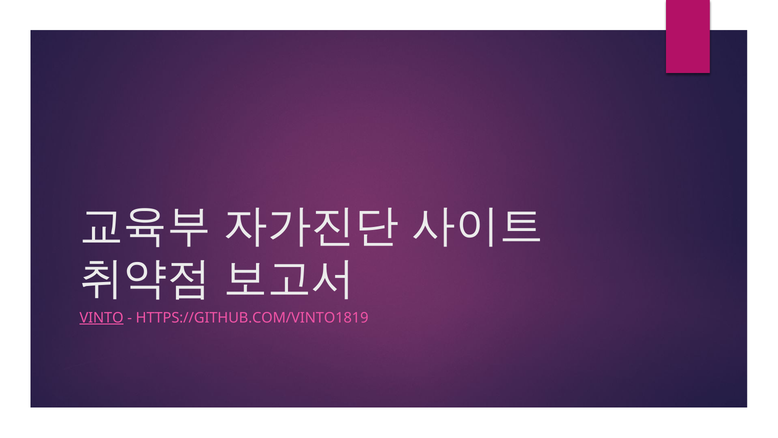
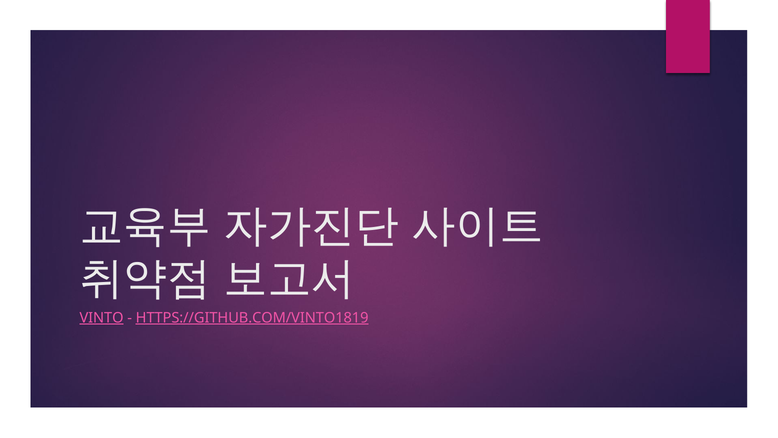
HTTPS://GITHUB.COM/VINTO1819 underline: none -> present (252, 318)
